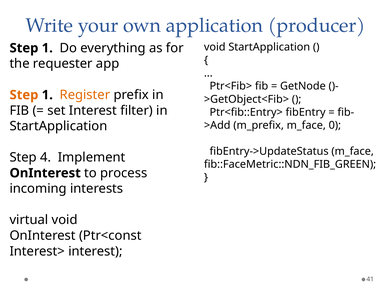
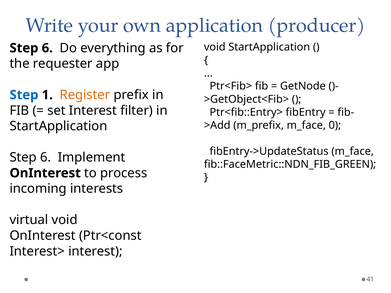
1: 1 -> 6 (47, 48)
Step colour: orange -> blue (24, 95)
4: 4 -> 6 (46, 158)
